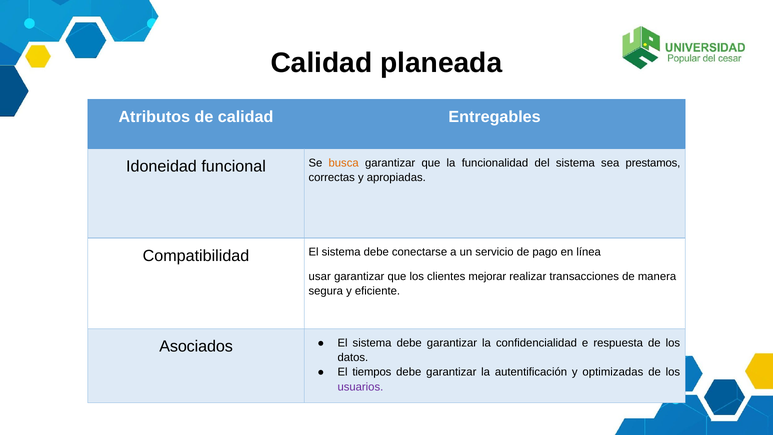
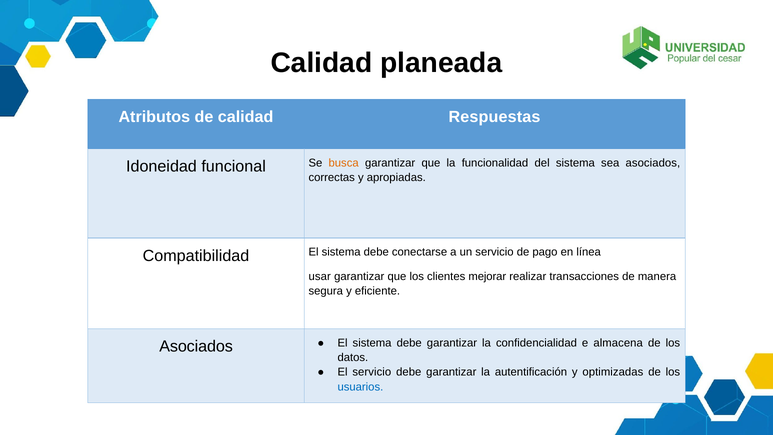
Entregables: Entregables -> Respuestas (494, 117)
sea prestamos: prestamos -> asociados (653, 163)
respuesta: respuesta -> almacena (618, 343)
El tiempos: tiempos -> servicio (372, 372)
usuarios colour: purple -> blue (360, 387)
